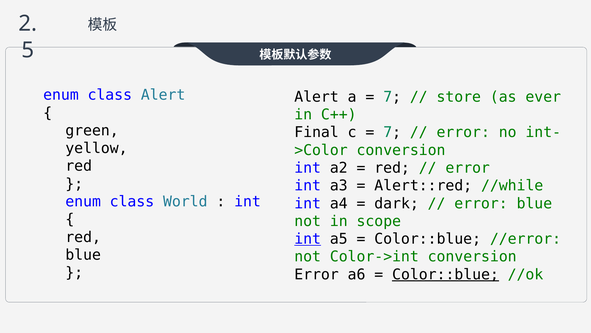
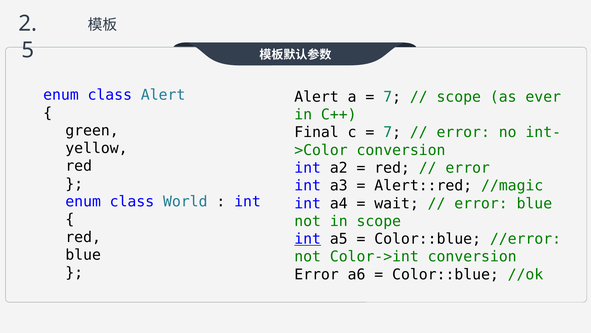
store: store -> scope (459, 97)
//while: //while -> //magic (512, 185)
dark: dark -> wait (397, 203)
Color::blue underline: present -> none (446, 274)
